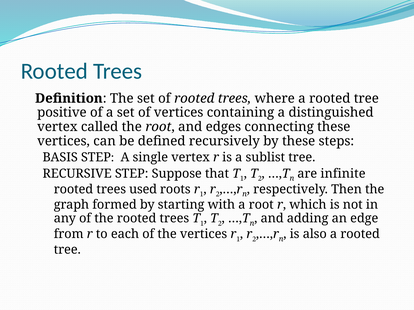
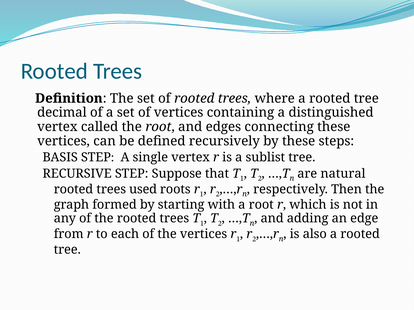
positive: positive -> decimal (62, 113)
infinite: infinite -> natural (343, 174)
